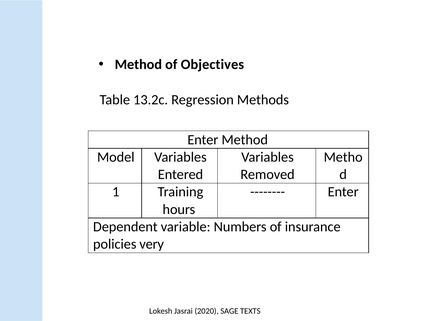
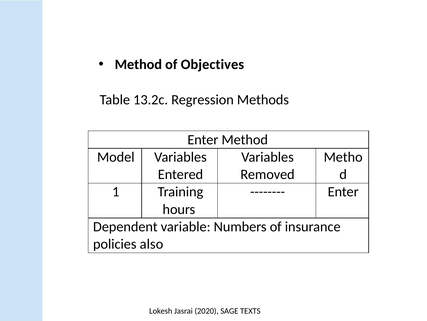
very: very -> also (151, 244)
